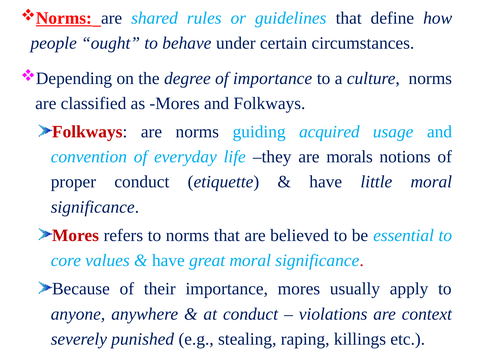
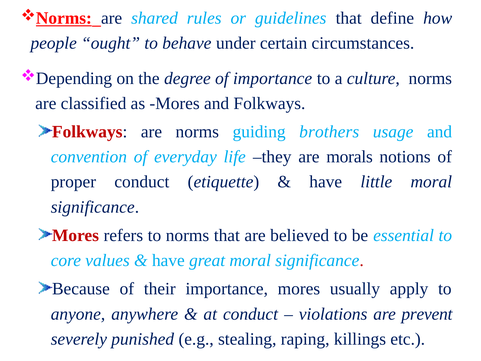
acquired: acquired -> brothers (329, 132)
context: context -> prevent (427, 314)
